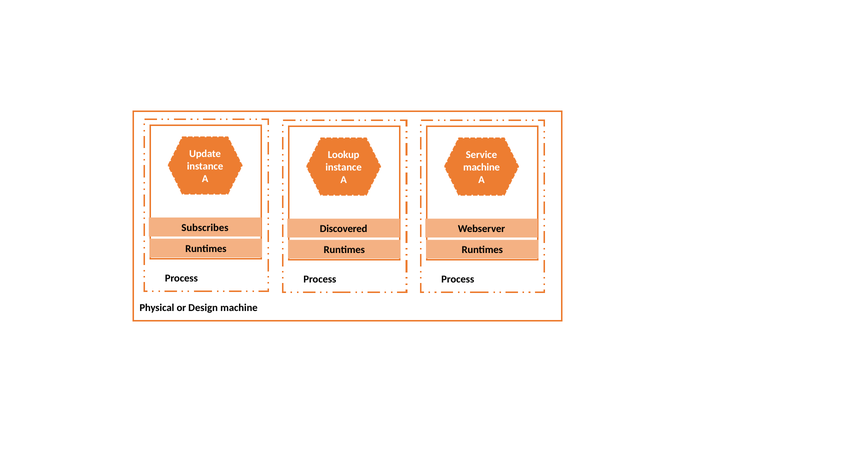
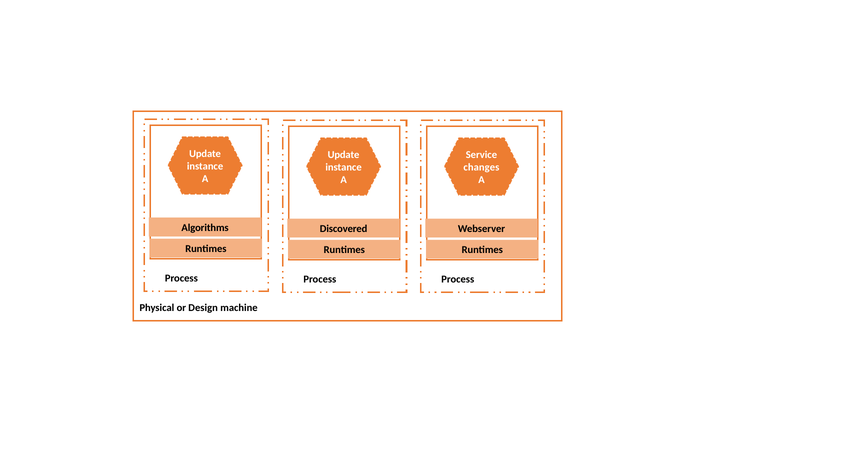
Lookup: Lookup -> Update (344, 155)
machine: machine -> changes (481, 168)
Subscribes: Subscribes -> Algorithms (205, 228)
